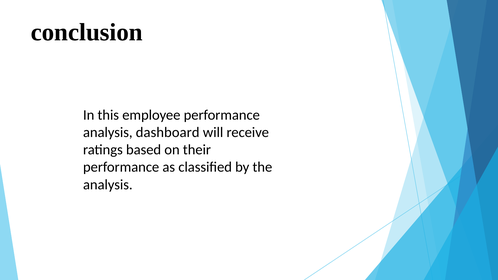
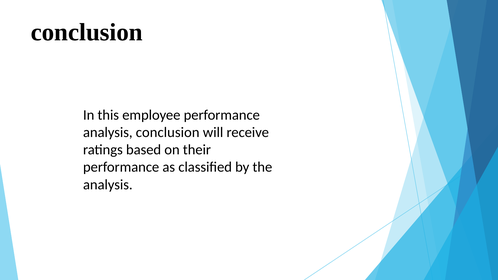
analysis dashboard: dashboard -> conclusion (168, 132)
